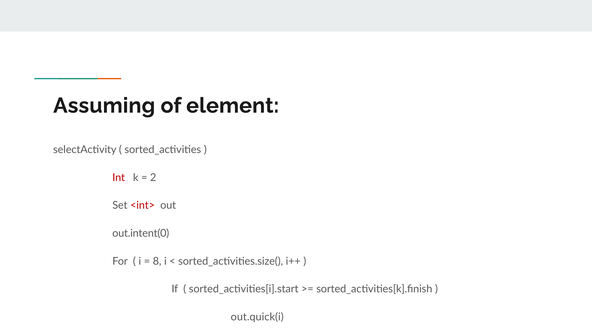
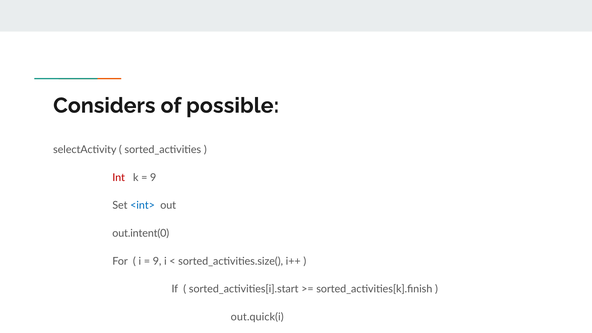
Assuming: Assuming -> Considers (104, 106)
element: element -> possible (233, 106)
2: 2 -> 9 (153, 177)
<int> colour: red -> blue (143, 205)
8: 8 -> 9 (157, 261)
